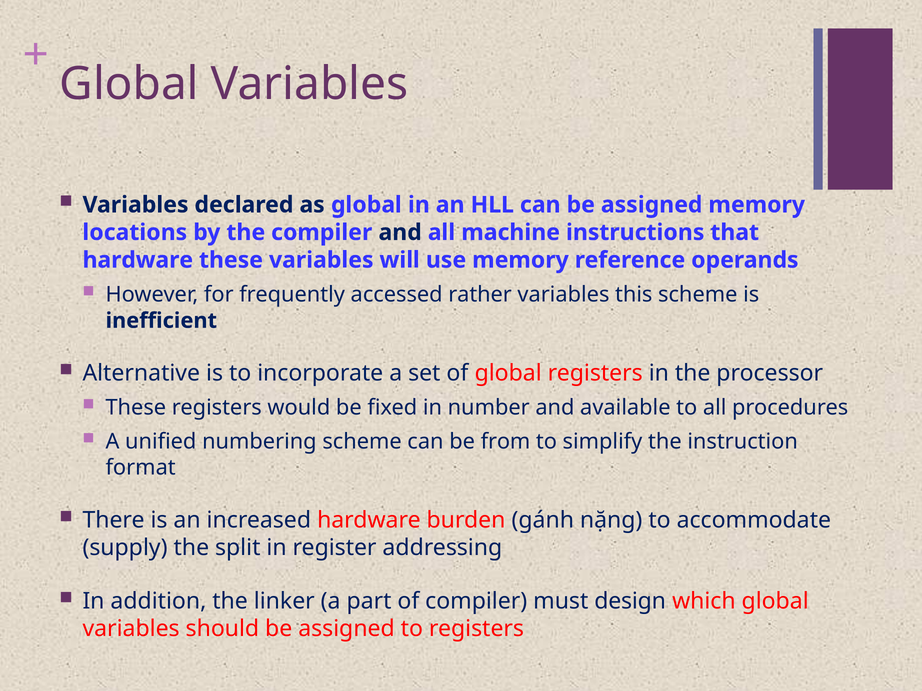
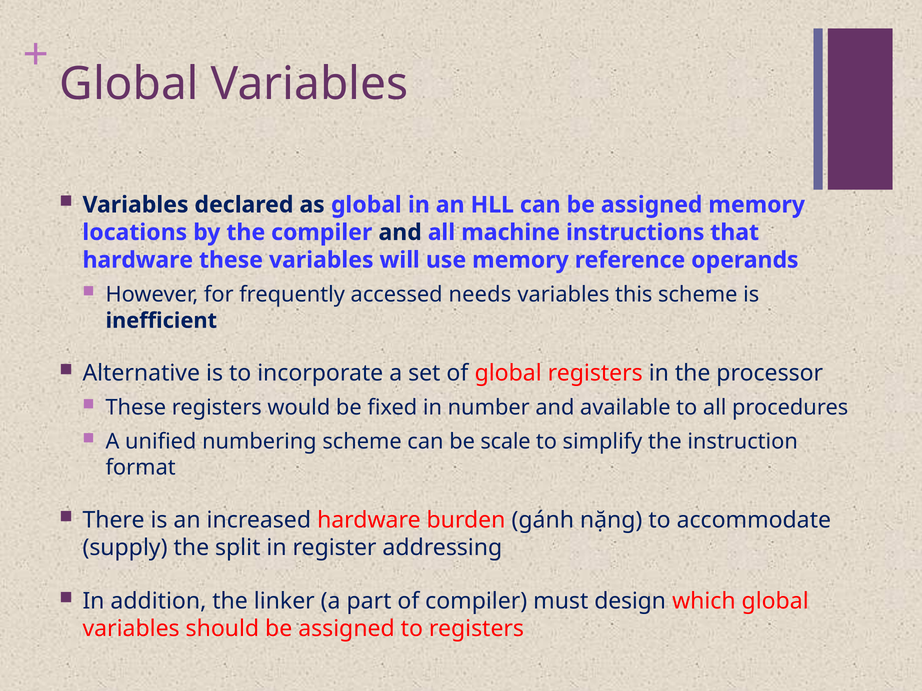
rather: rather -> needs (480, 295)
from: from -> scale (506, 442)
